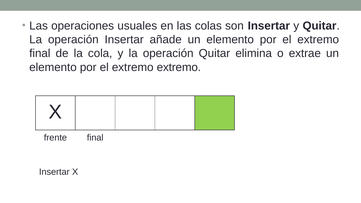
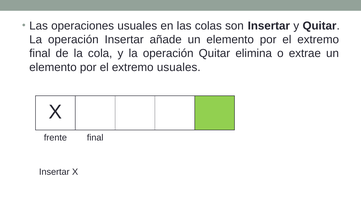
extremo extremo: extremo -> usuales (179, 67)
